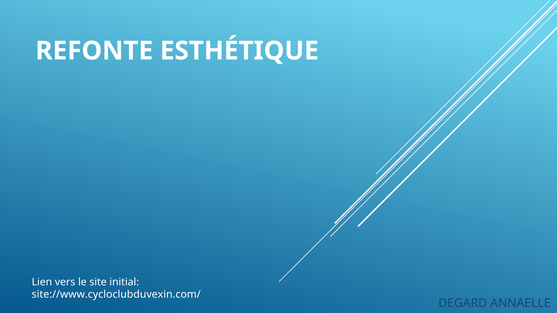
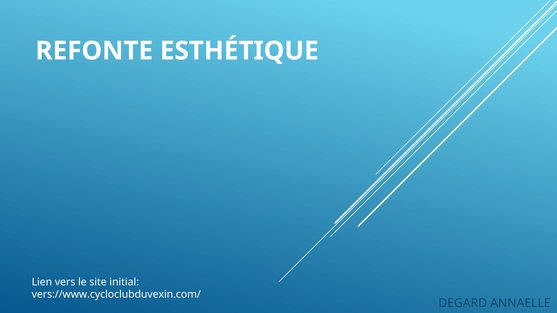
site://www.cycloclubduvexin.com/: site://www.cycloclubduvexin.com/ -> vers://www.cycloclubduvexin.com/ (116, 295)
